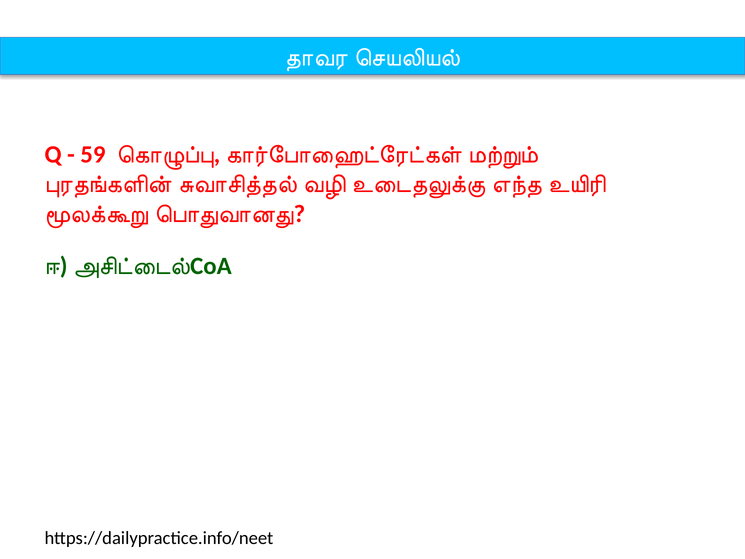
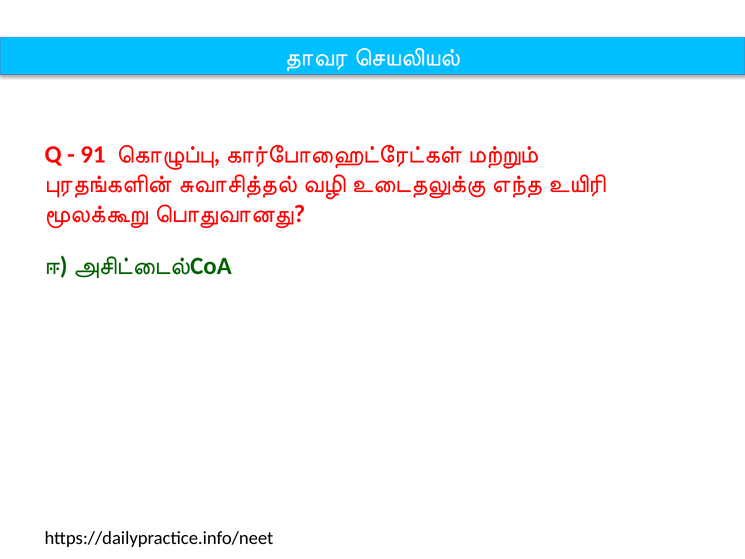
59: 59 -> 91 (93, 154)
